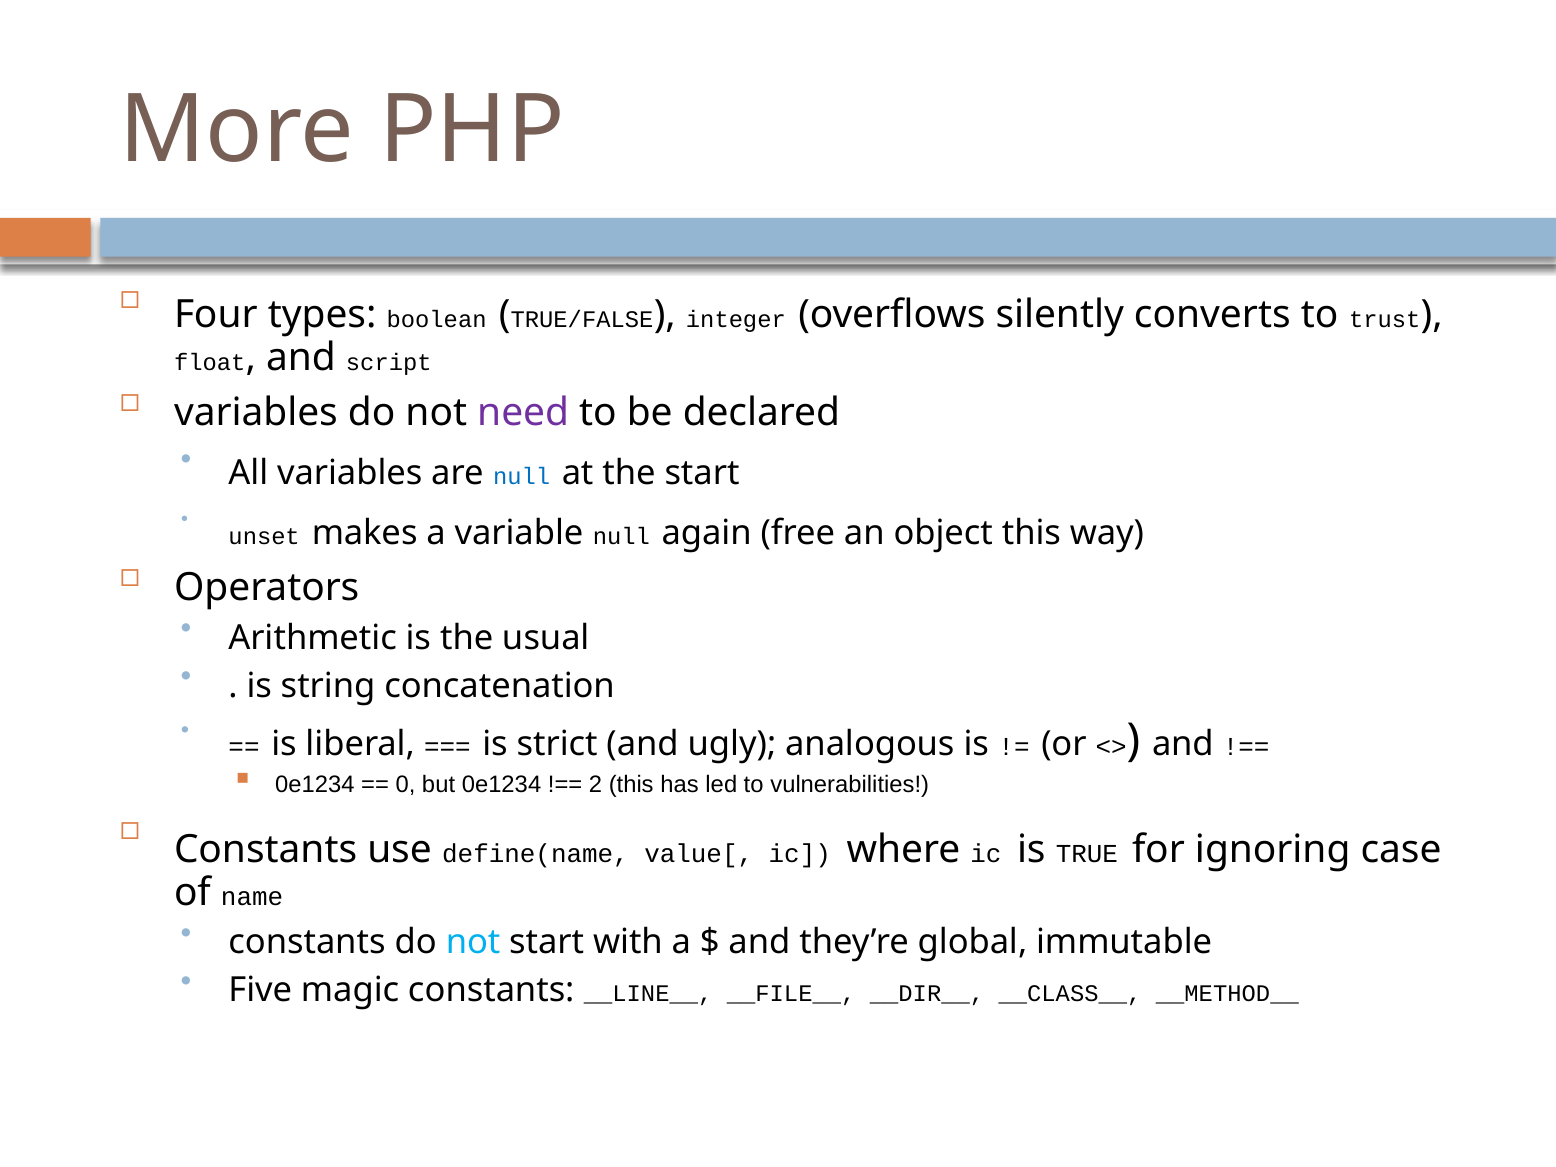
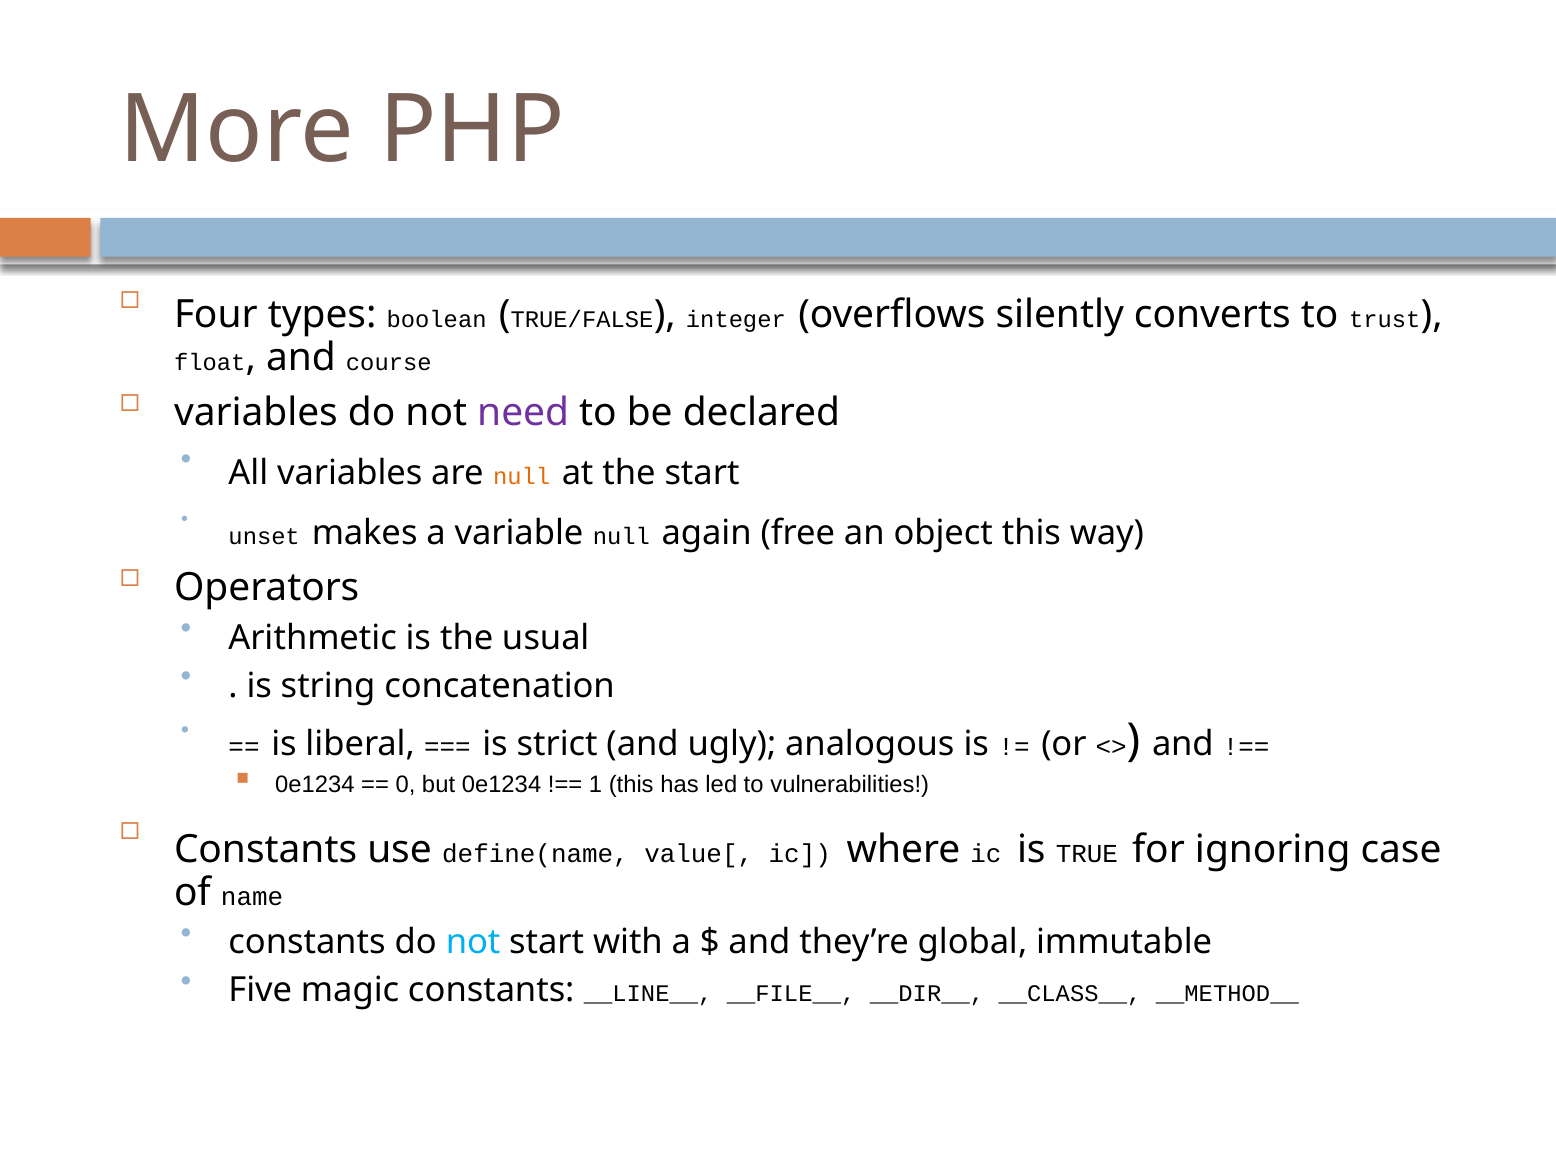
script: script -> course (389, 362)
null colour: blue -> orange (522, 477)
2: 2 -> 1 (596, 785)
